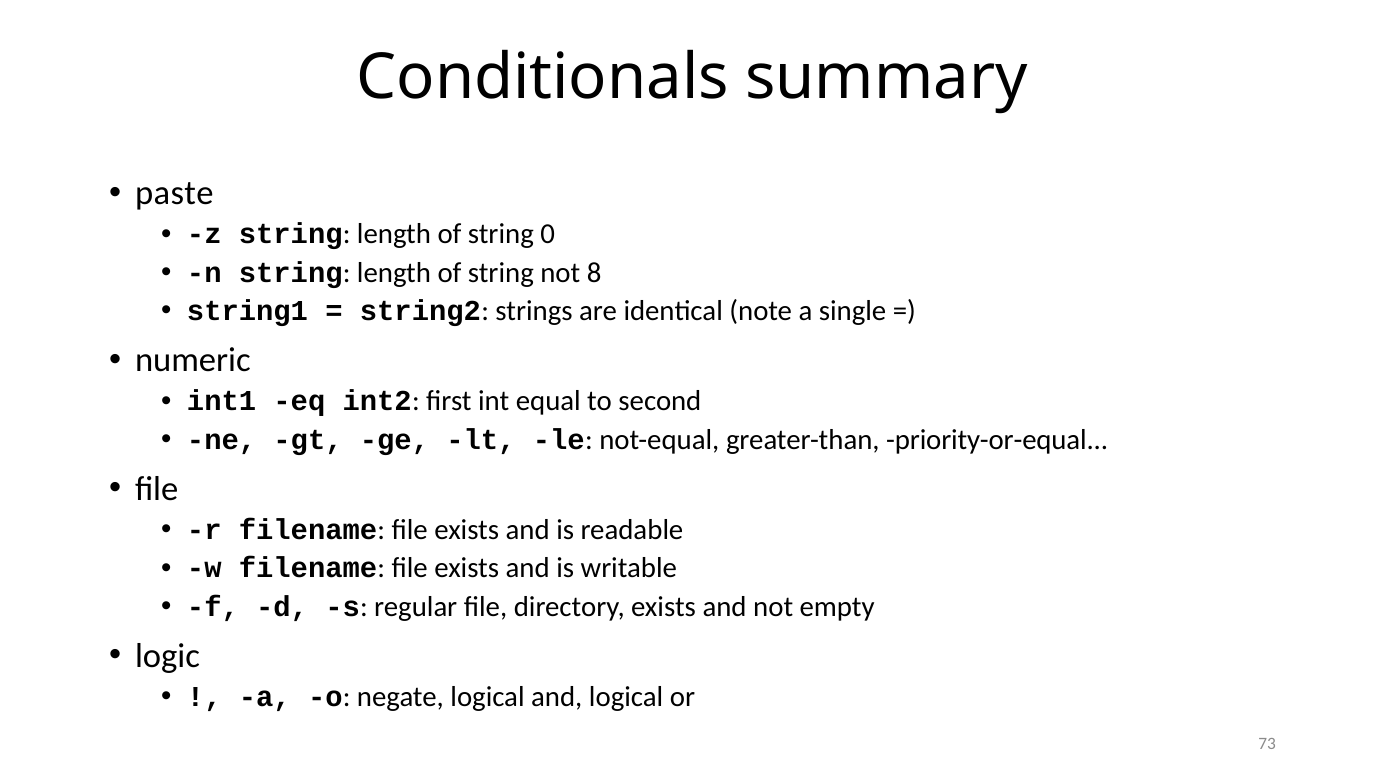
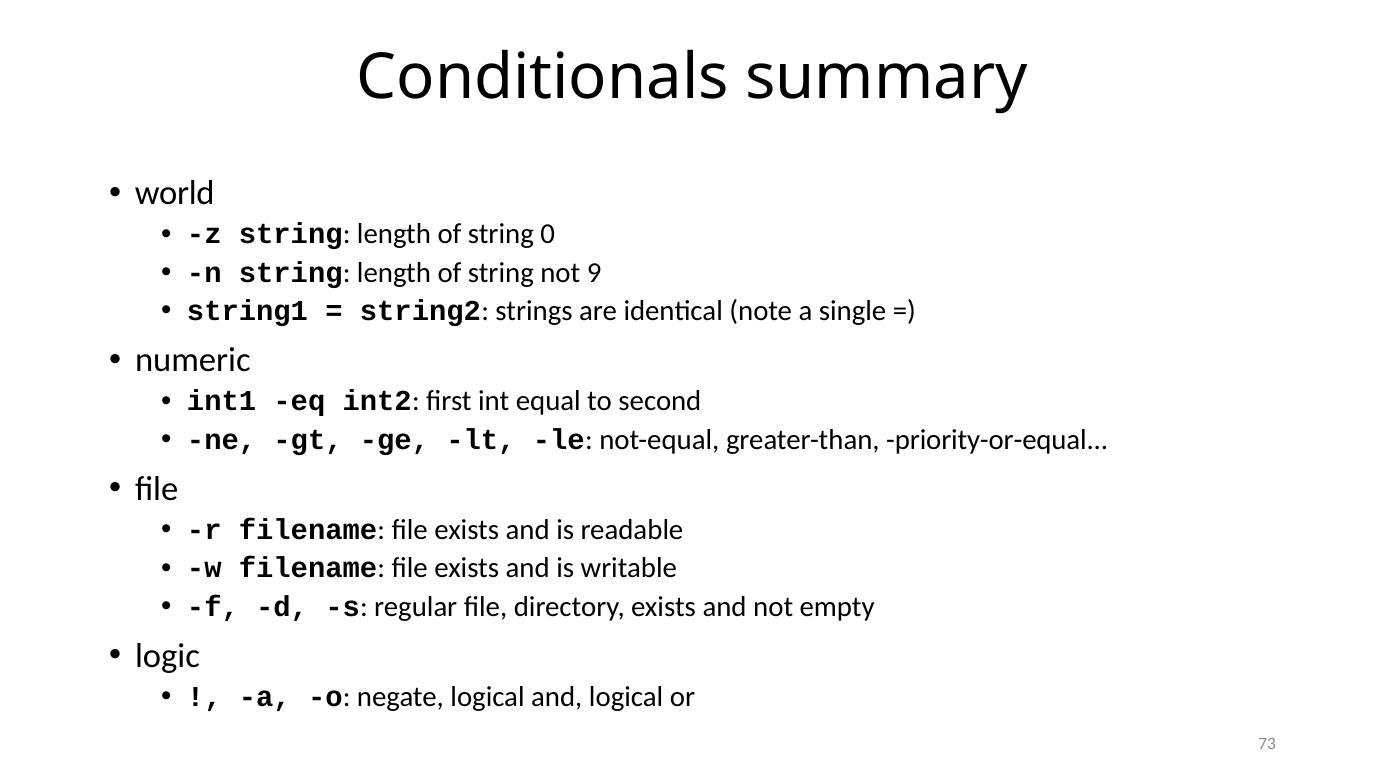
paste: paste -> world (175, 193)
8: 8 -> 9 (594, 273)
